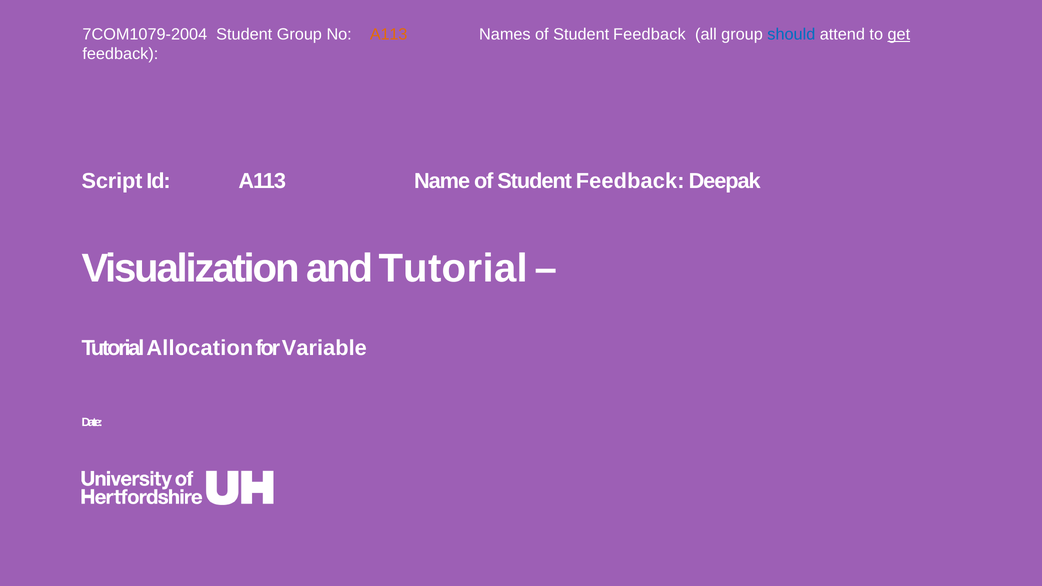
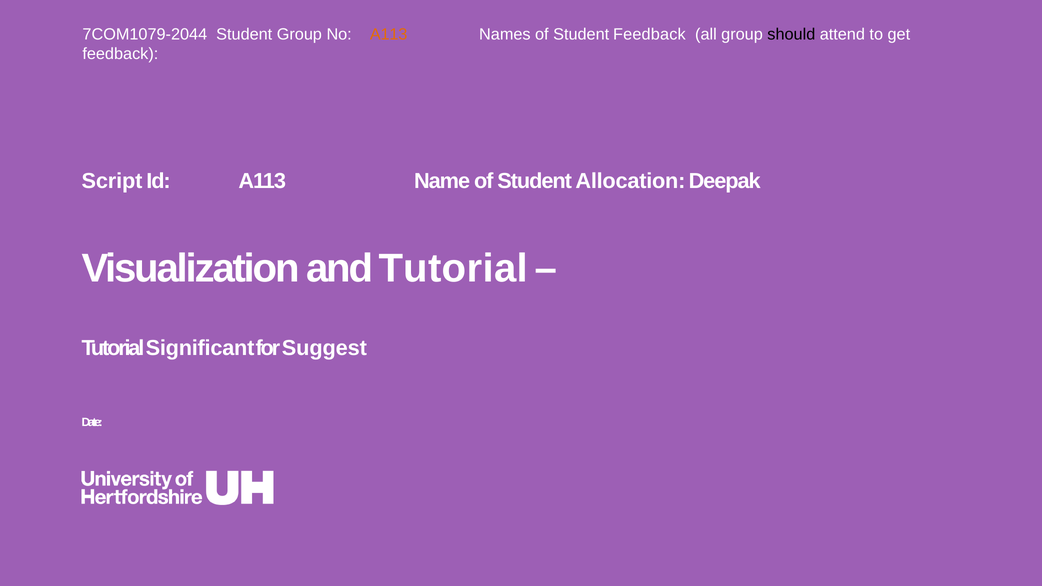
7COM1079-2004: 7COM1079-2004 -> 7COM1079-2044 (145, 34)
should colour: blue -> black (791, 34)
get underline: present -> none (899, 34)
Name of Student Feedback: Feedback -> Allocation (630, 181)
Allocation: Allocation -> Significant (200, 348)
Variable: Variable -> Suggest (324, 348)
